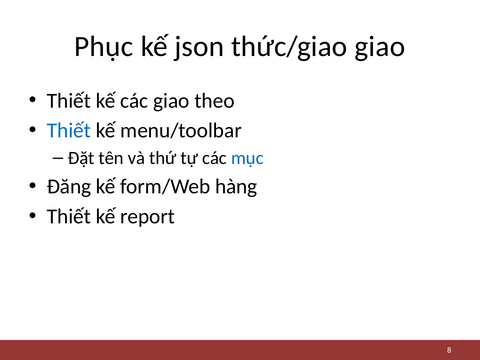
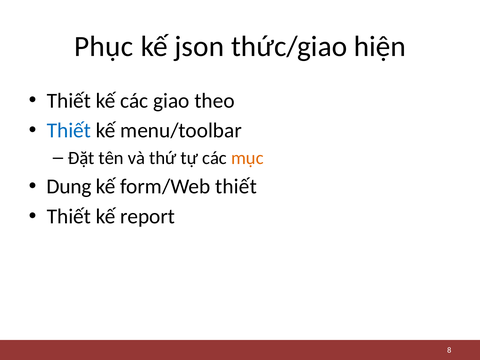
thức/giao giao: giao -> hiện (380, 46)
mục colour: blue -> orange (247, 158)
Đăng: Đăng -> Dung (69, 187)
form/Web hàng: hàng -> thiết (236, 187)
